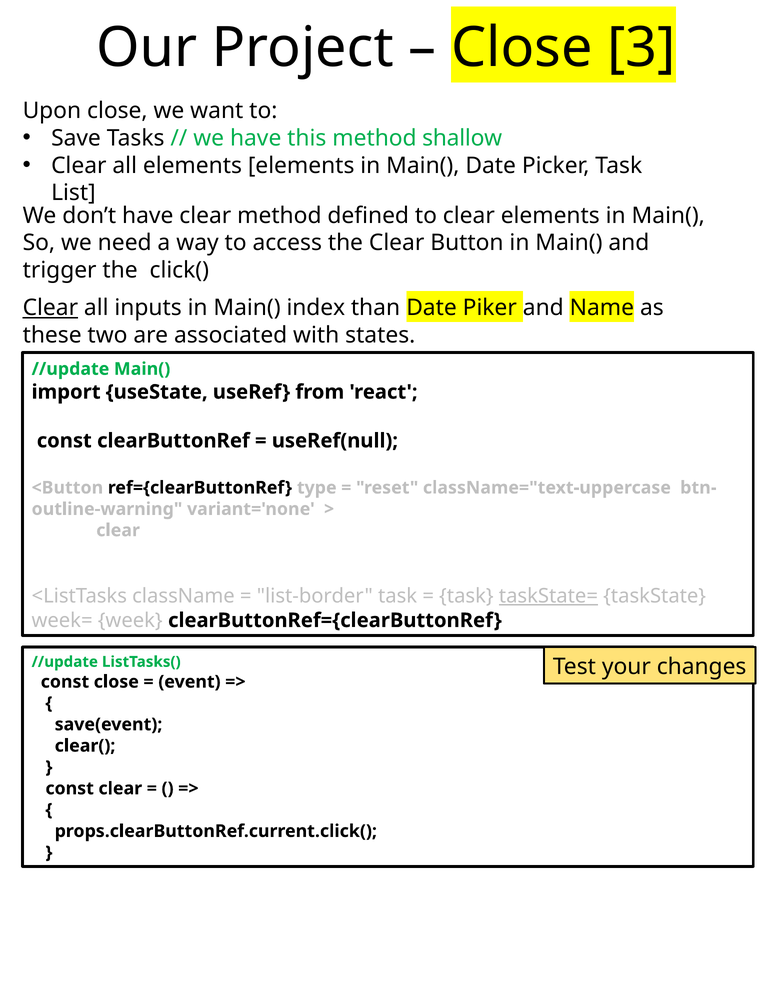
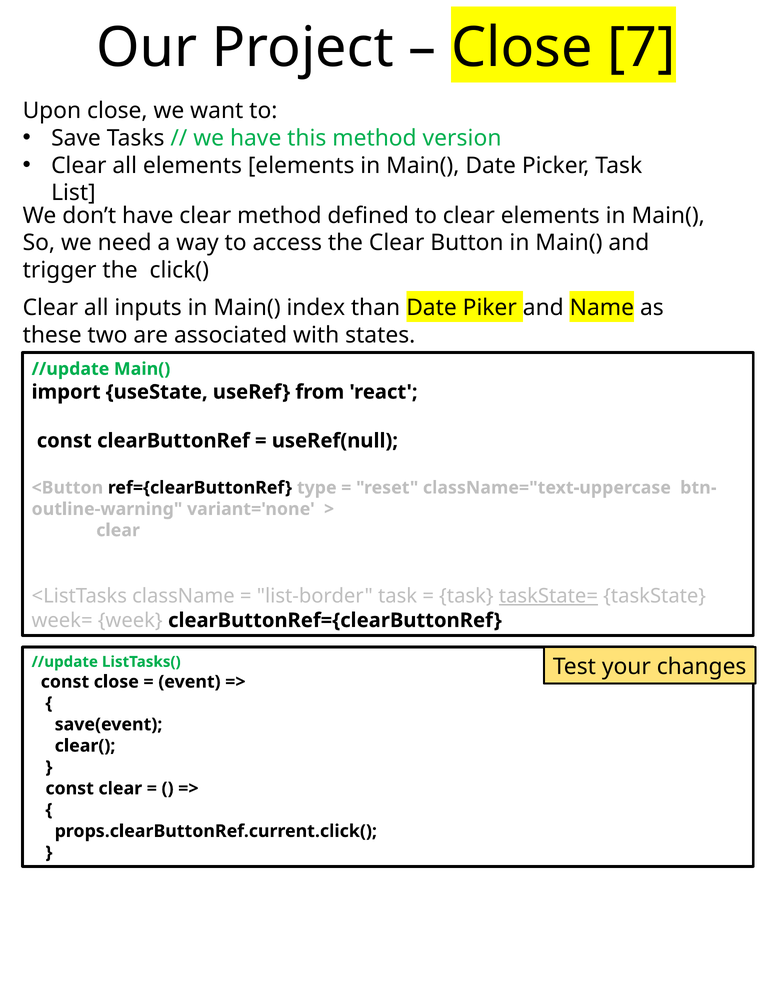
3: 3 -> 7 (641, 48)
shallow: shallow -> version (462, 138)
Clear underline: present -> none (50, 308)
